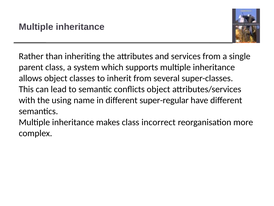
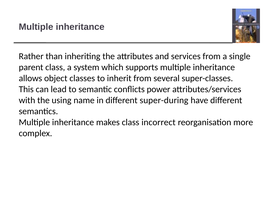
conflicts object: object -> power (159, 89)
super-regular: super-regular -> super-during (164, 100)
